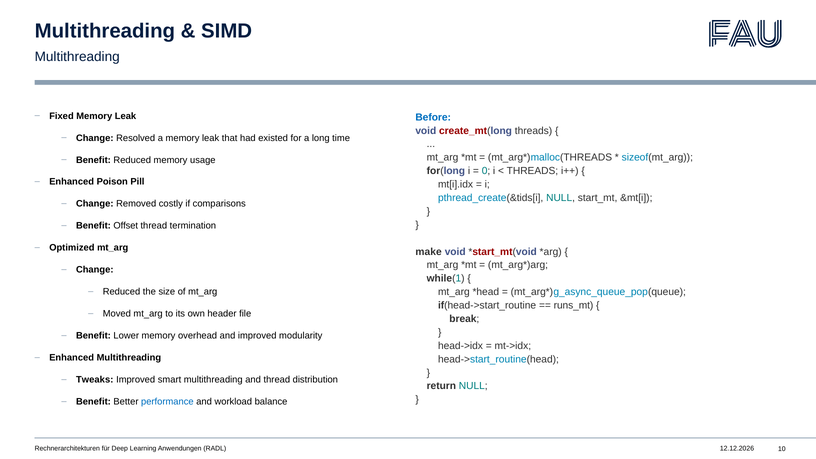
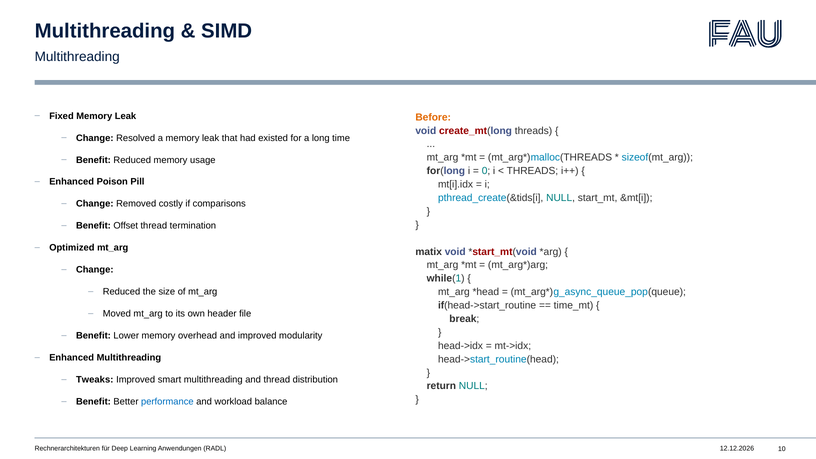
Before colour: blue -> orange (433, 117)
make: make -> matix (429, 252)
runs_mt: runs_mt -> time_mt (573, 305)
